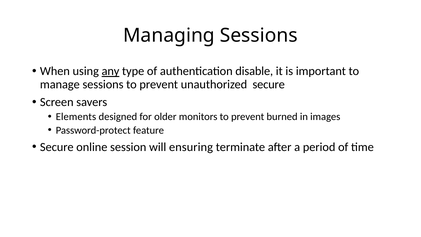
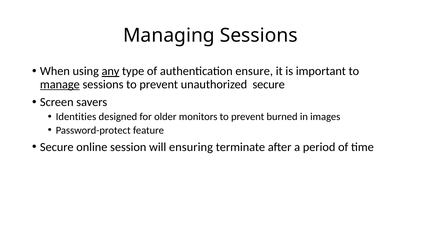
disable: disable -> ensure (254, 71)
manage underline: none -> present (60, 84)
Elements: Elements -> Identities (76, 117)
